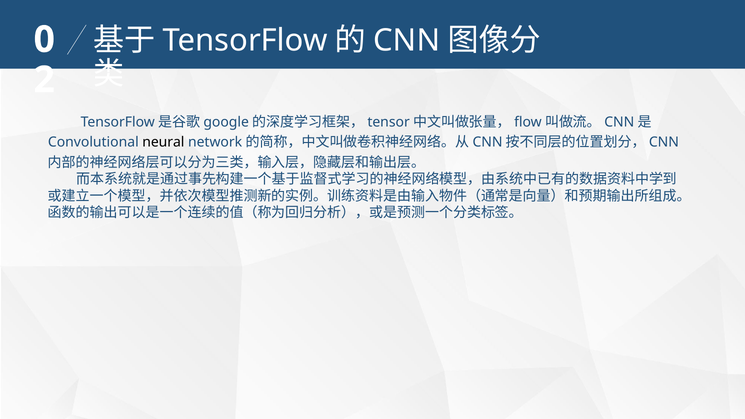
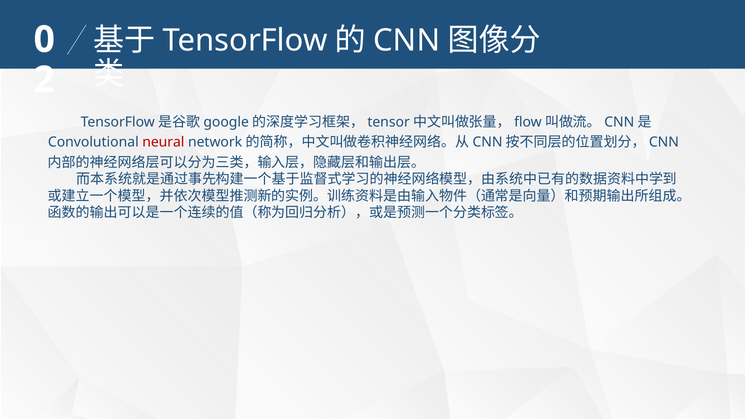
neural colour: black -> red (163, 142)
